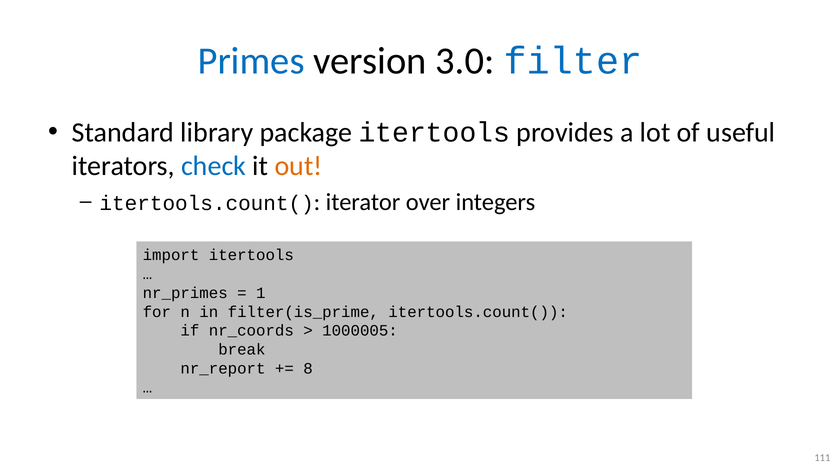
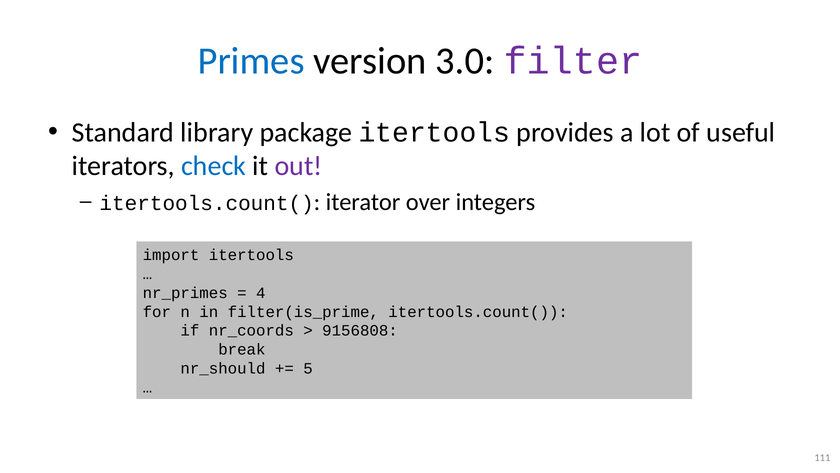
filter colour: blue -> purple (573, 61)
out colour: orange -> purple (299, 166)
1: 1 -> 4 (261, 293)
1000005: 1000005 -> 9156808 (360, 330)
nr_report: nr_report -> nr_should (223, 368)
8: 8 -> 5 (308, 368)
